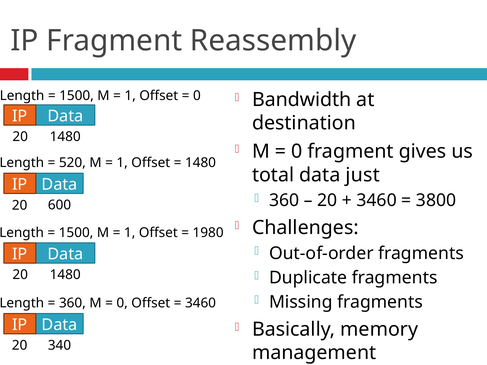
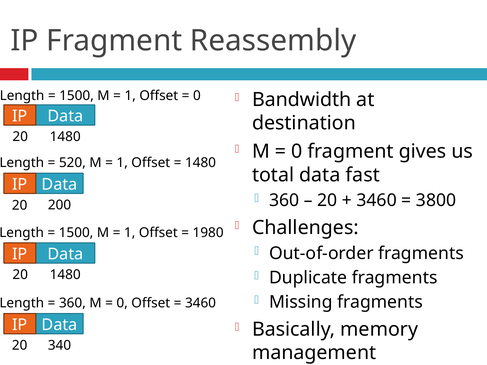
just: just -> fast (363, 175)
600: 600 -> 200 (59, 205)
